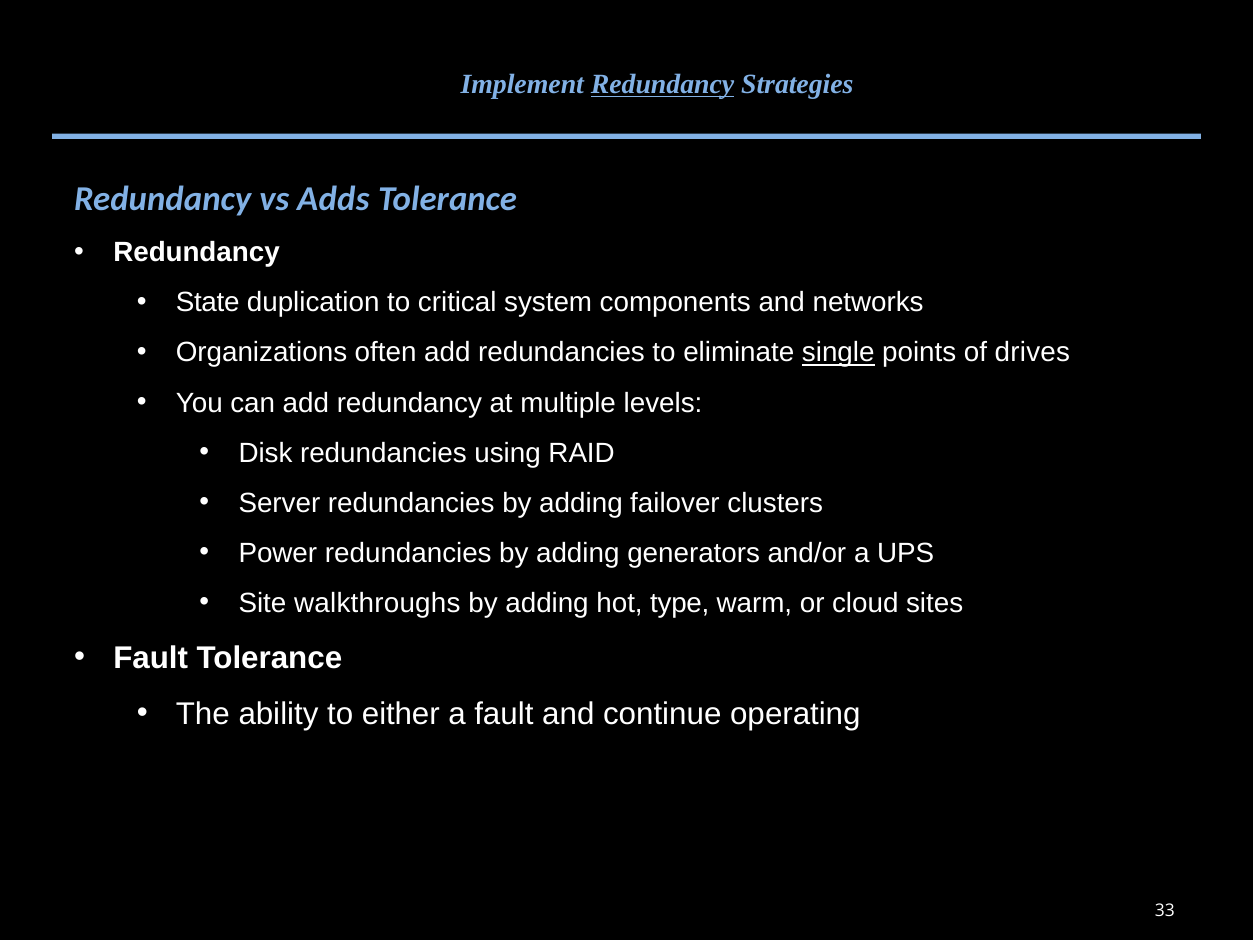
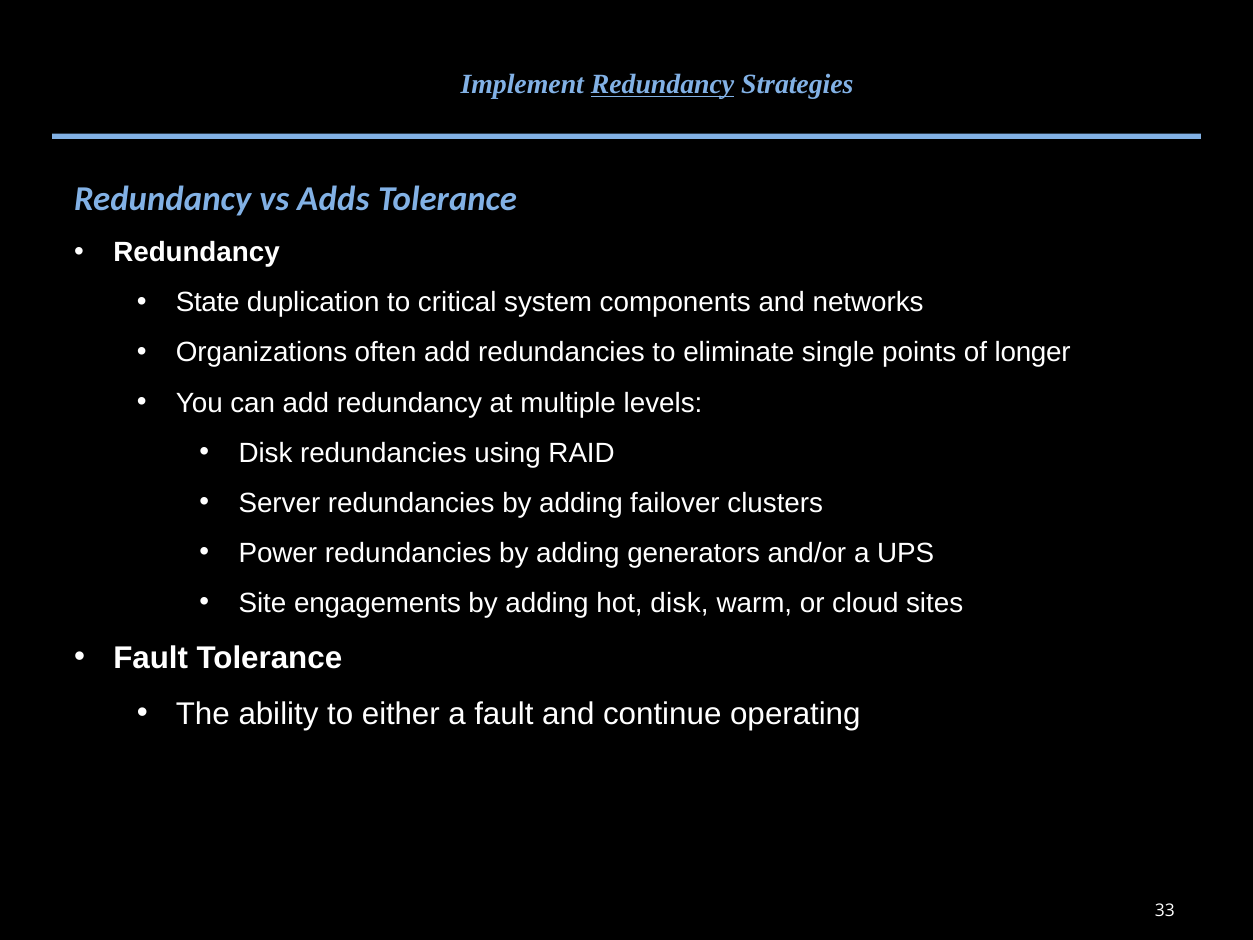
single underline: present -> none (838, 353)
drives: drives -> longer (1033, 353)
walkthroughs: walkthroughs -> engagements (377, 603)
hot type: type -> disk (680, 603)
